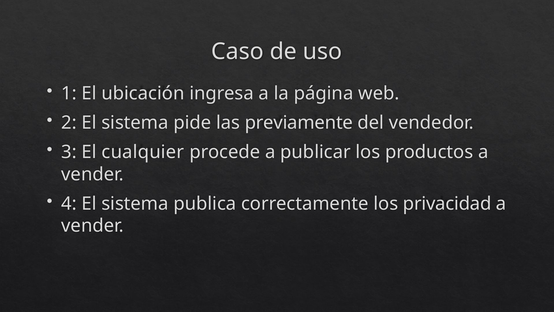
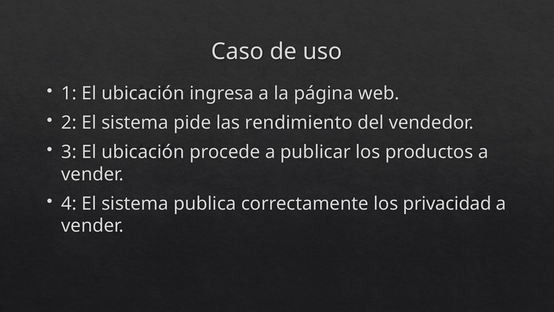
previamente: previamente -> rendimiento (299, 123)
3 El cualquier: cualquier -> ubicación (143, 152)
